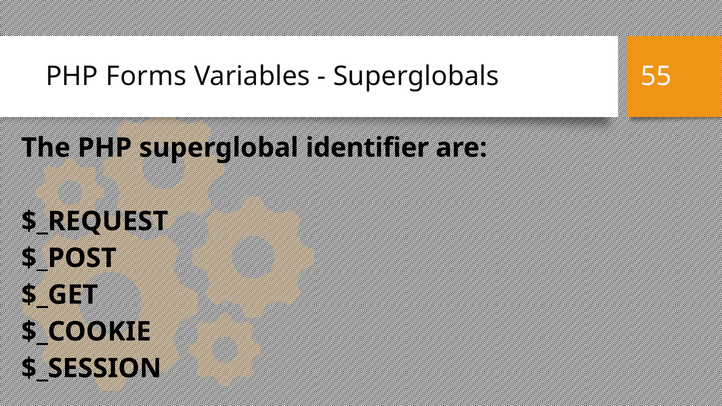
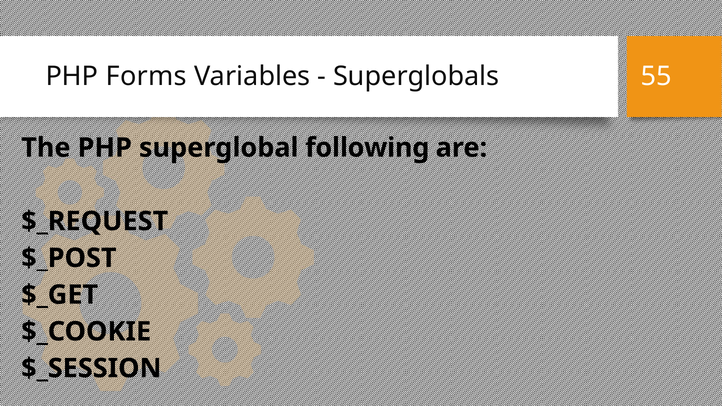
identifier: identifier -> following (367, 148)
